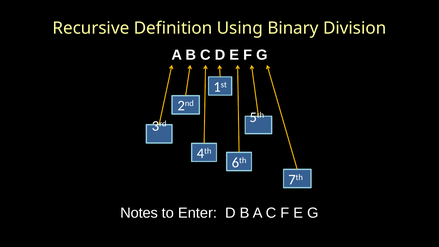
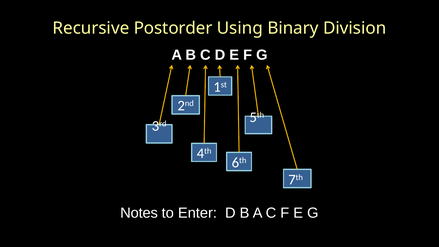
Definition: Definition -> Postorder (173, 28)
